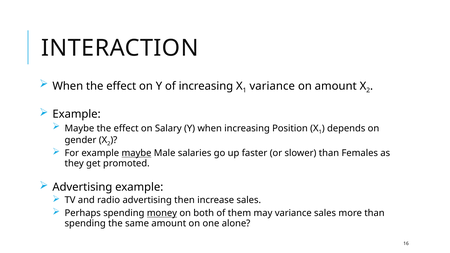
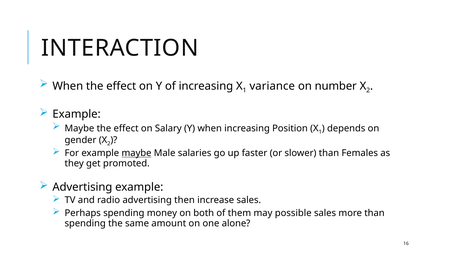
on amount: amount -> number (336, 86)
money underline: present -> none (162, 213)
may variance: variance -> possible (293, 213)
